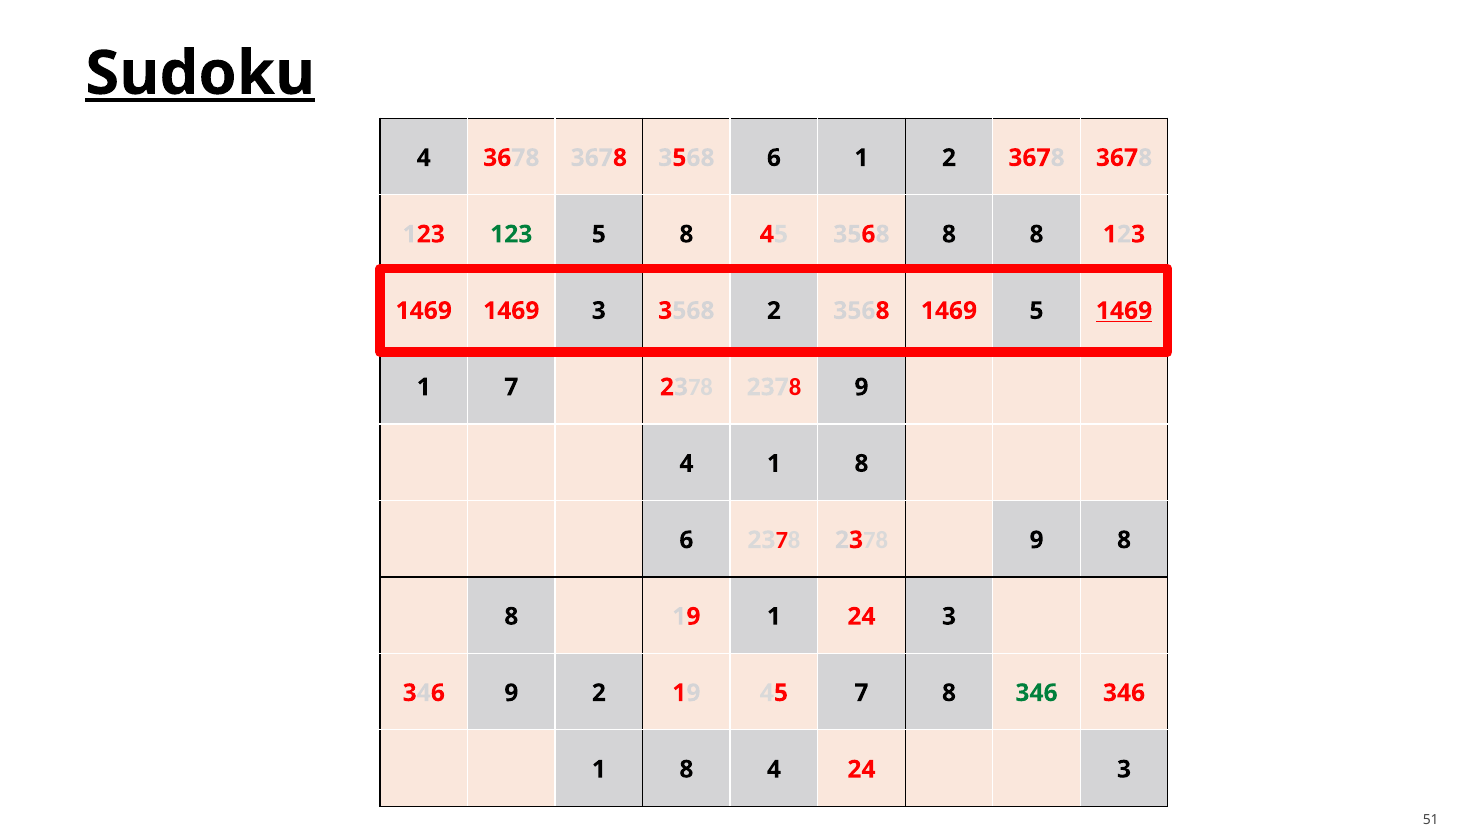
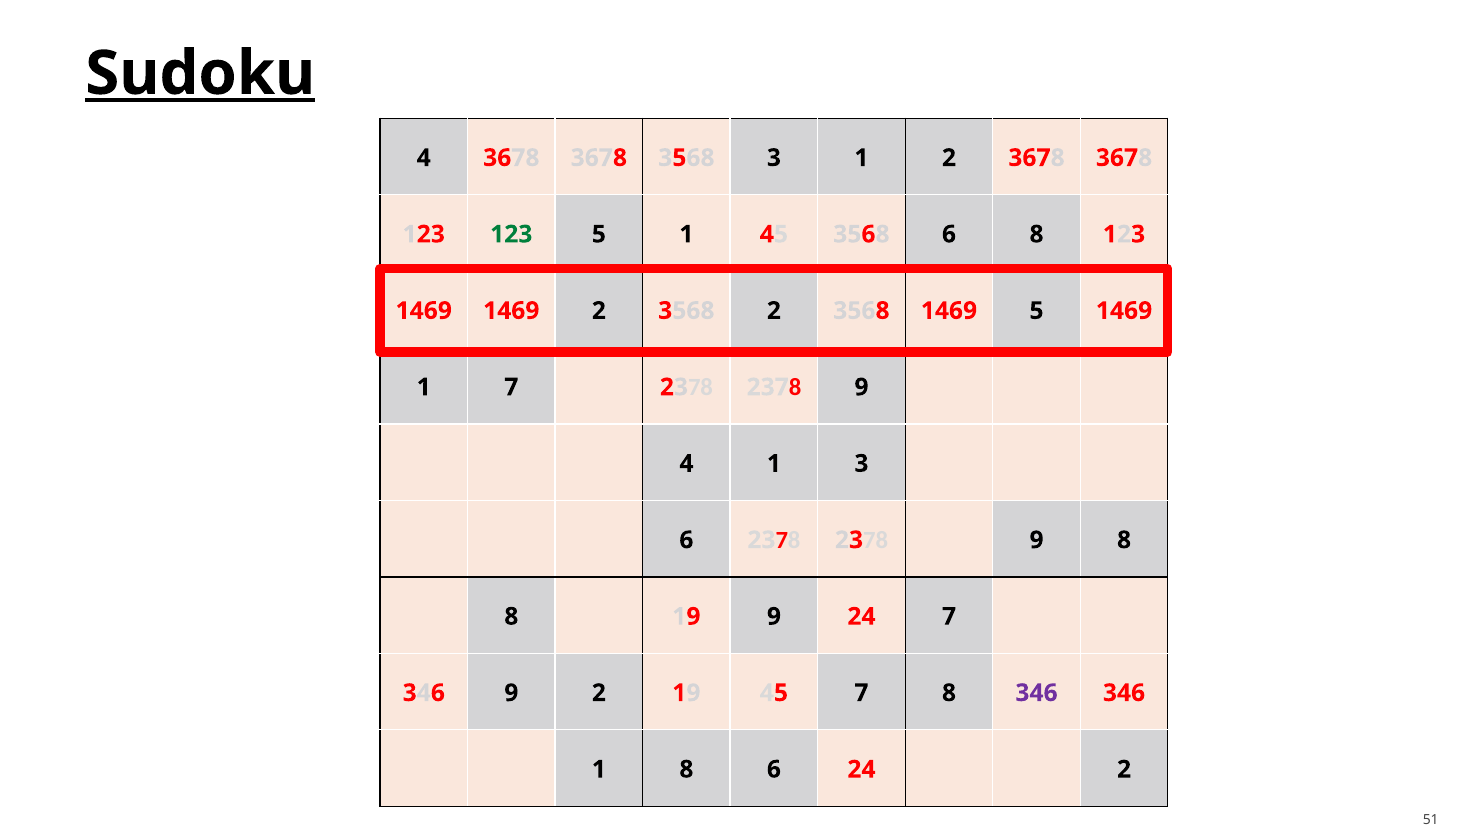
3568 6: 6 -> 3 (774, 158)
5 8: 8 -> 1 (686, 234)
3568 8: 8 -> 6 (949, 234)
1469 3: 3 -> 2 (599, 311)
1469 underline: present -> none (1124, 311)
4 1 8: 8 -> 3 (861, 464)
19 1: 1 -> 9 (774, 617)
3: 3 -> 7 (949, 617)
346 colour: green -> purple (1037, 693)
8 4: 4 -> 6 (774, 770)
3: 3 -> 2 (1124, 770)
